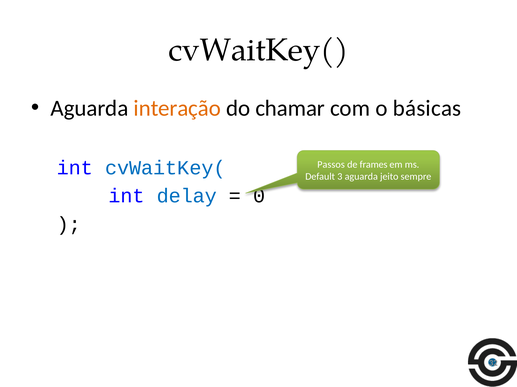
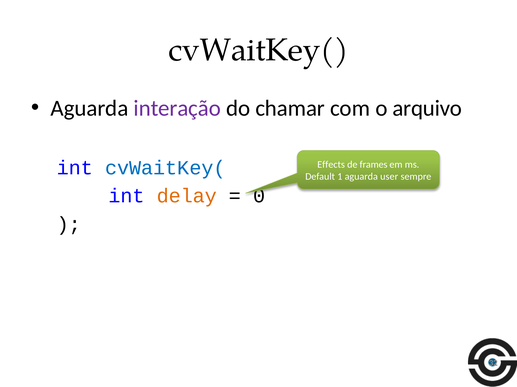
interação colour: orange -> purple (177, 108)
básicas: básicas -> arquivo (427, 108)
Passos: Passos -> Effects (331, 165)
3: 3 -> 1 (340, 177)
jeito: jeito -> user (389, 177)
delay colour: blue -> orange (187, 196)
